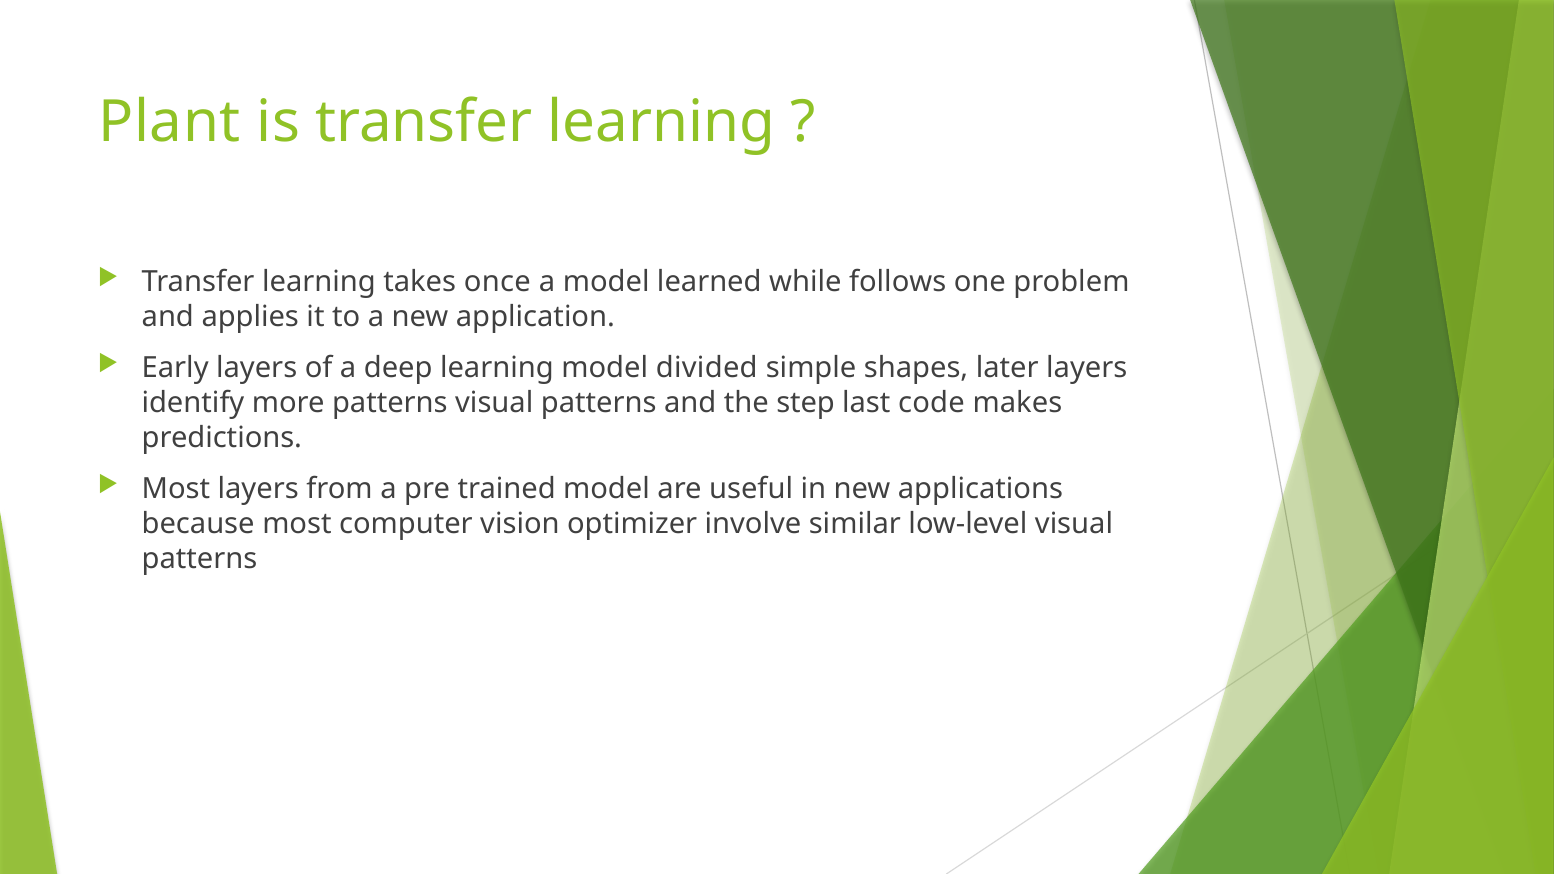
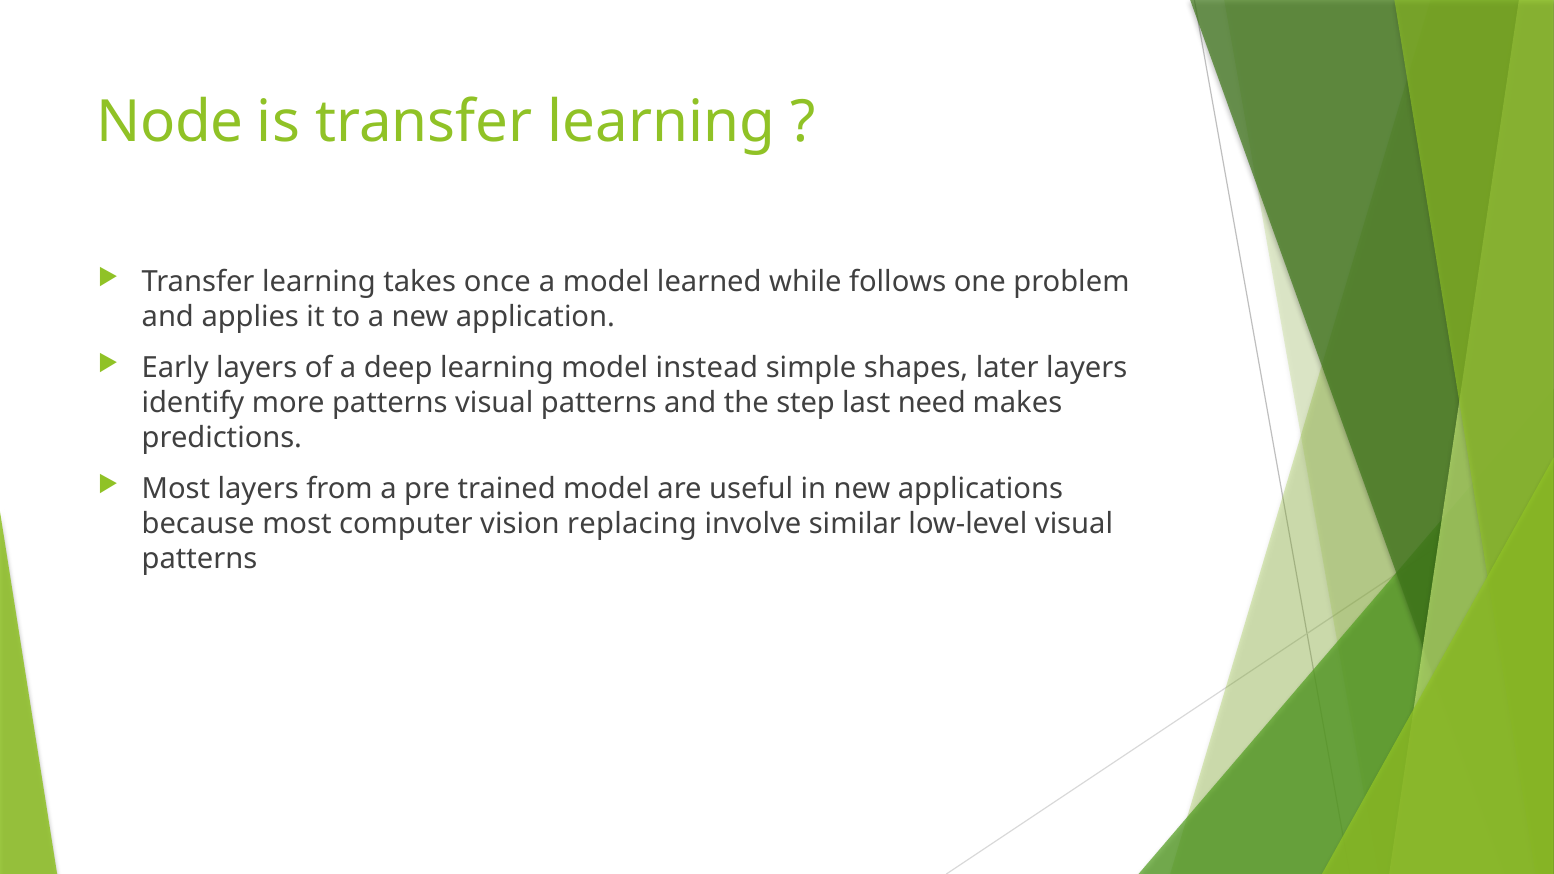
Plant: Plant -> Node (170, 123)
divided: divided -> instead (707, 368)
code: code -> need (932, 403)
optimizer: optimizer -> replacing (632, 524)
